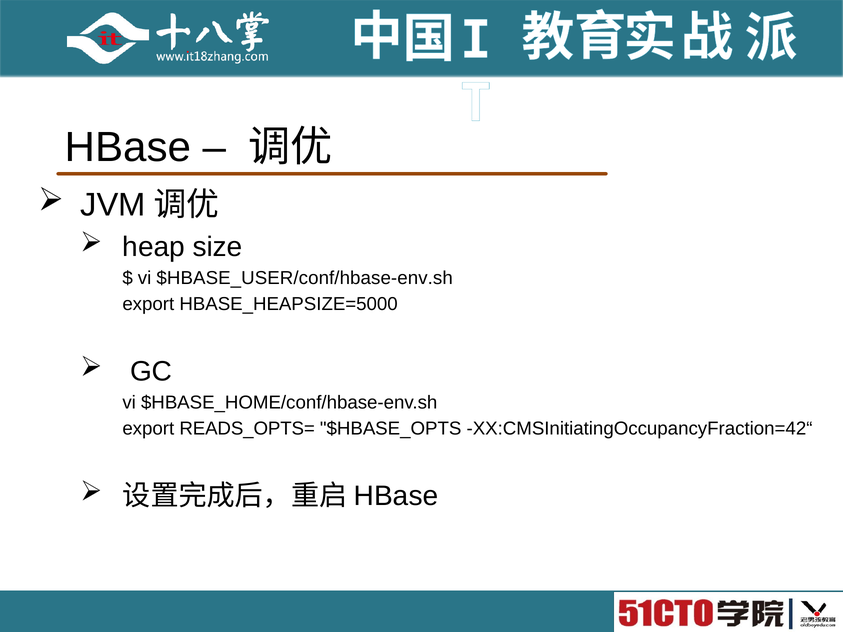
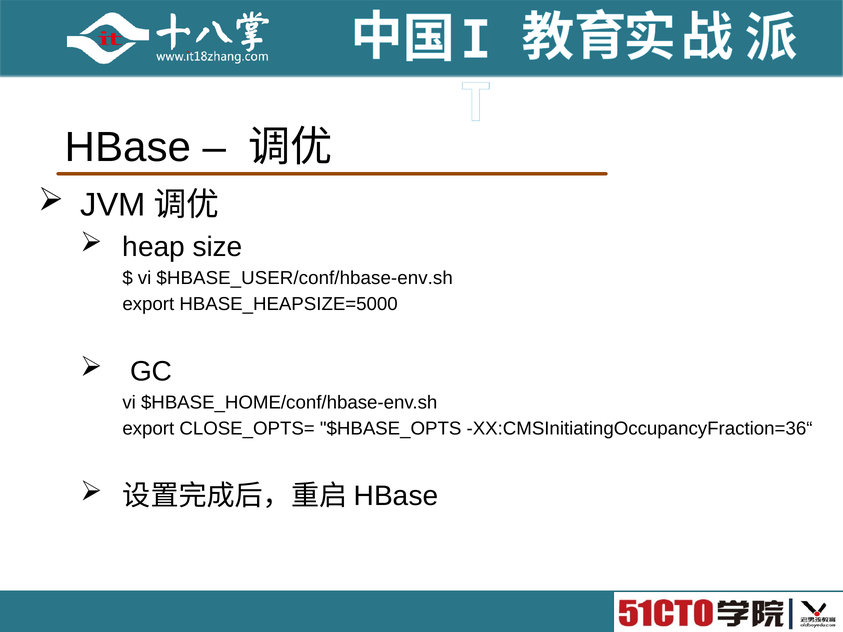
READS_OPTS=: READS_OPTS= -> CLOSE_OPTS= (247, 429)
XX:CMSInitiatingOccupancyFraction=42“: XX:CMSInitiatingOccupancyFraction=42“ -> XX:CMSInitiatingOccupancyFraction=36“ (640, 429)
